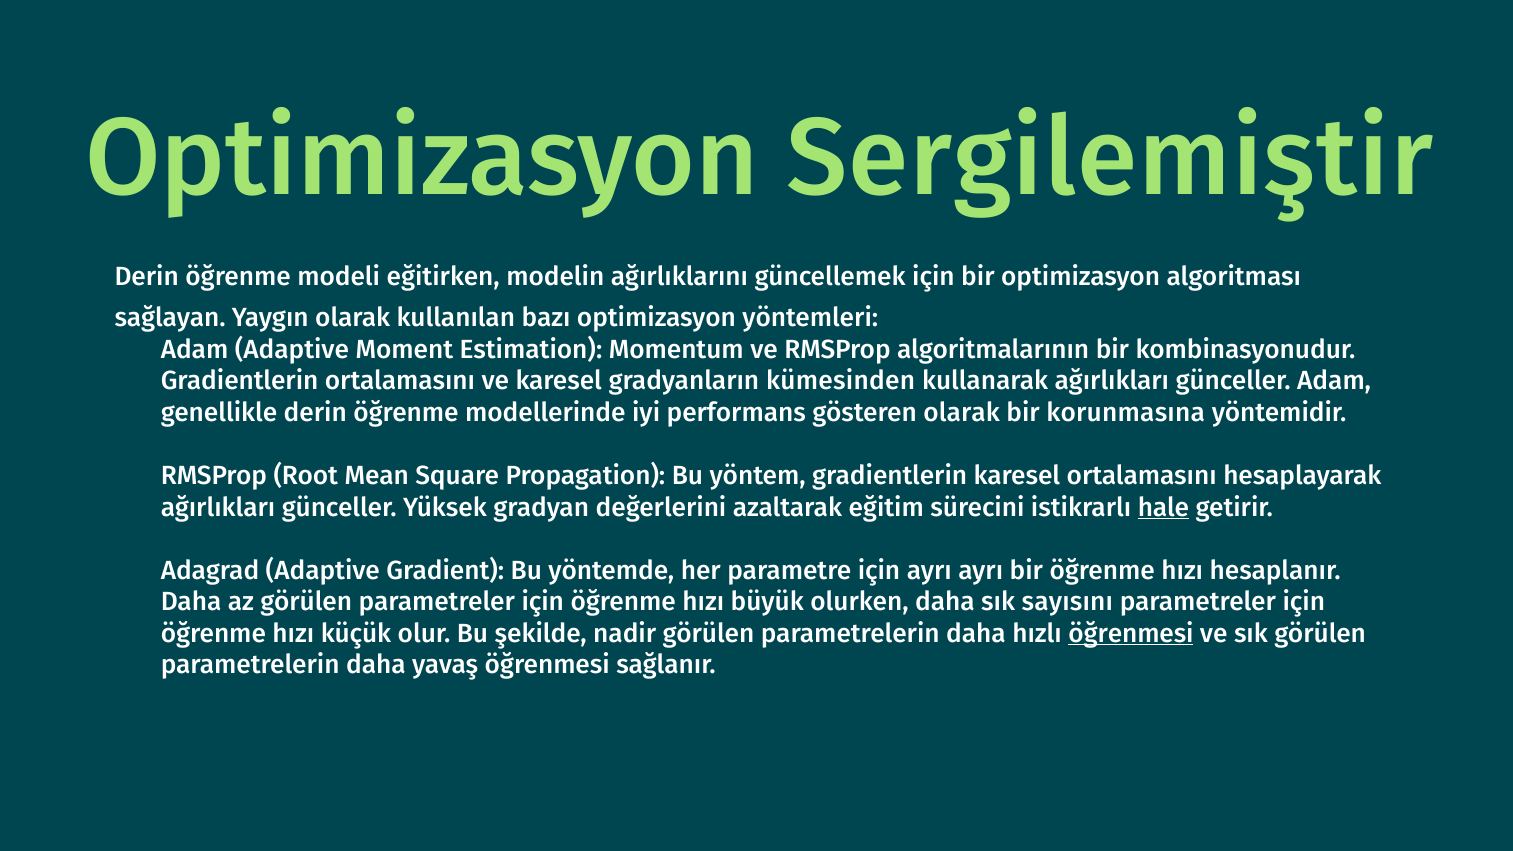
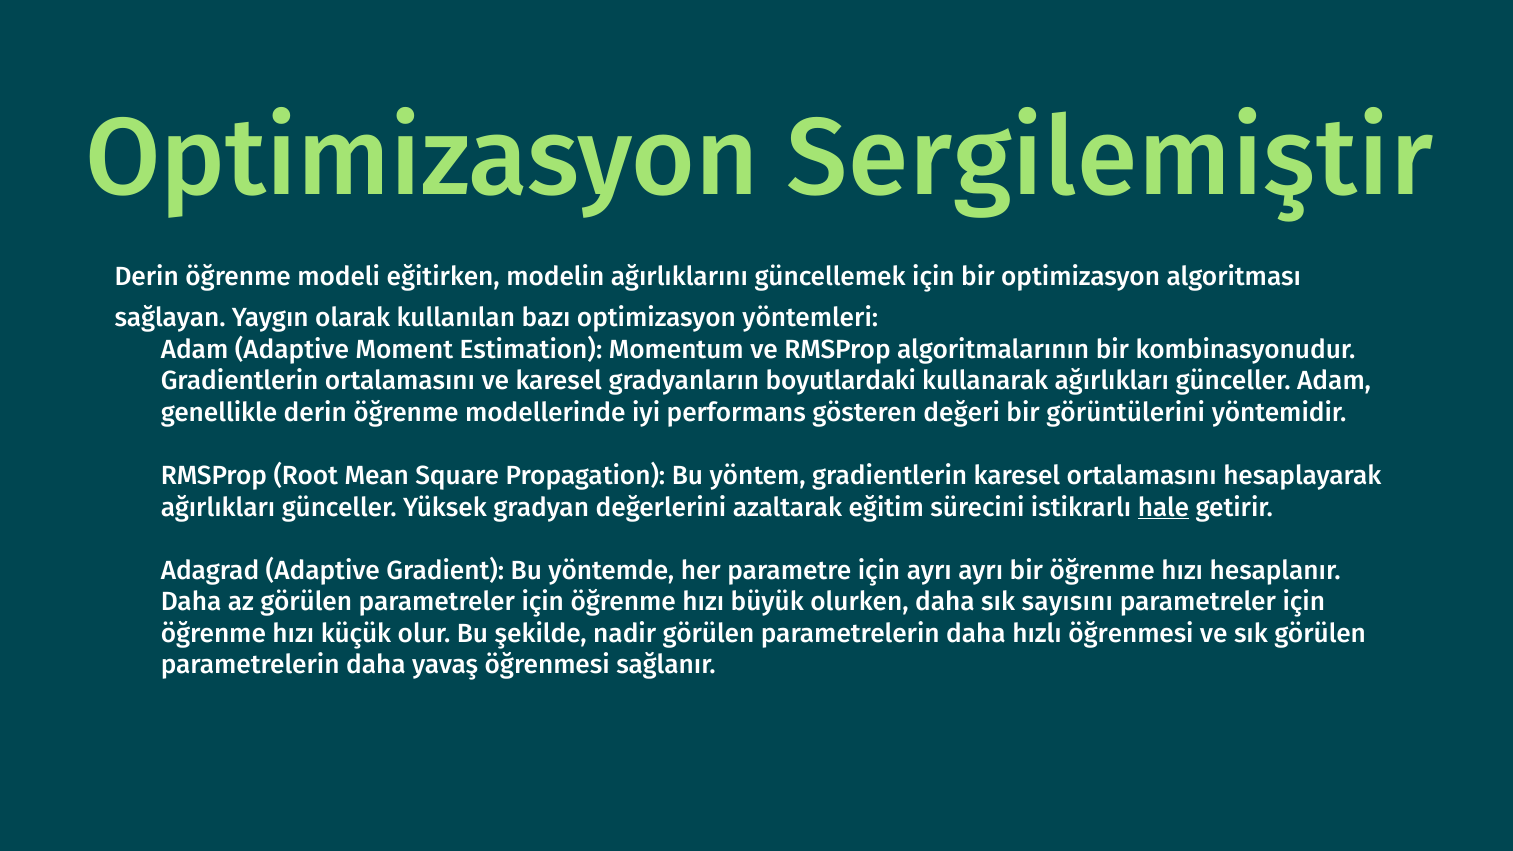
kümesinden: kümesinden -> boyutlardaki (841, 381)
gösteren olarak: olarak -> değeri (962, 413)
korunmasına: korunmasına -> görüntülerini (1126, 413)
öğrenmesi underline: present -> none (1131, 633)
